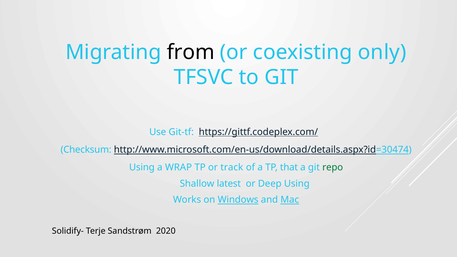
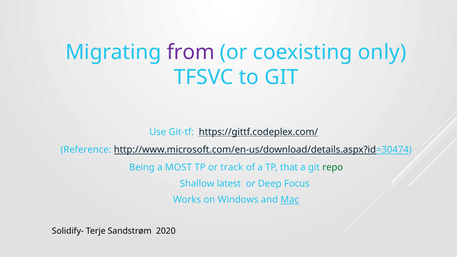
from colour: black -> purple (191, 52)
Checksum: Checksum -> Reference (86, 150)
Using: Using -> Being (142, 168)
WRAP: WRAP -> MOST (178, 168)
Deep Using: Using -> Focus (297, 184)
Windows underline: present -> none (238, 200)
